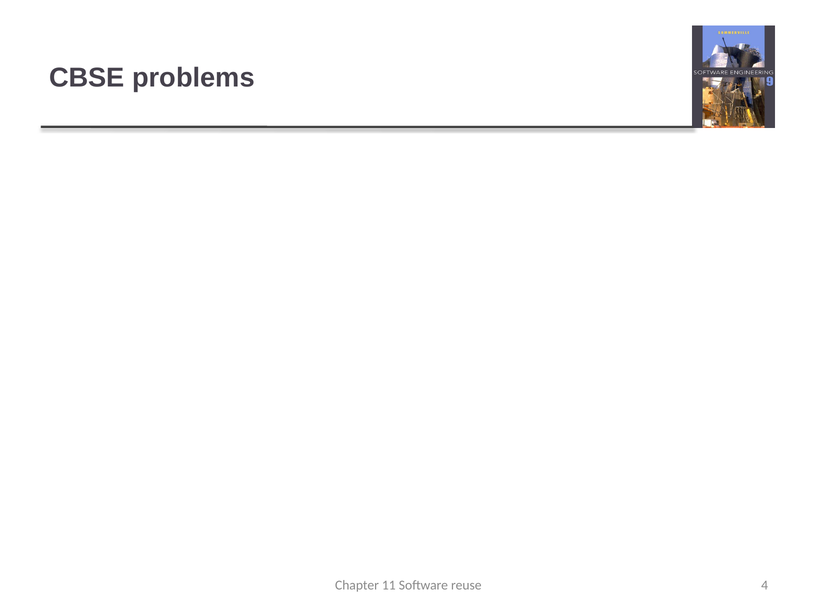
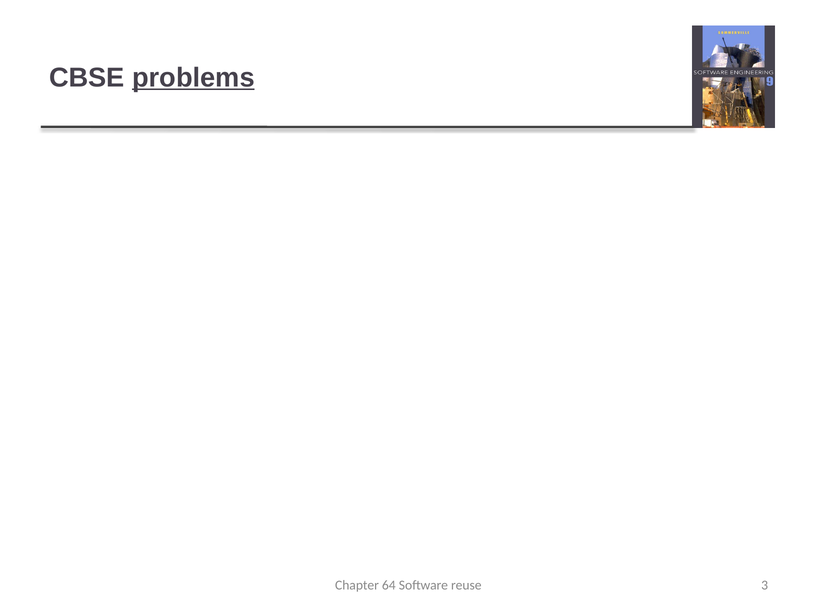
problems underline: none -> present (193, 78)
11: 11 -> 64 (389, 585)
4: 4 -> 3 (765, 585)
